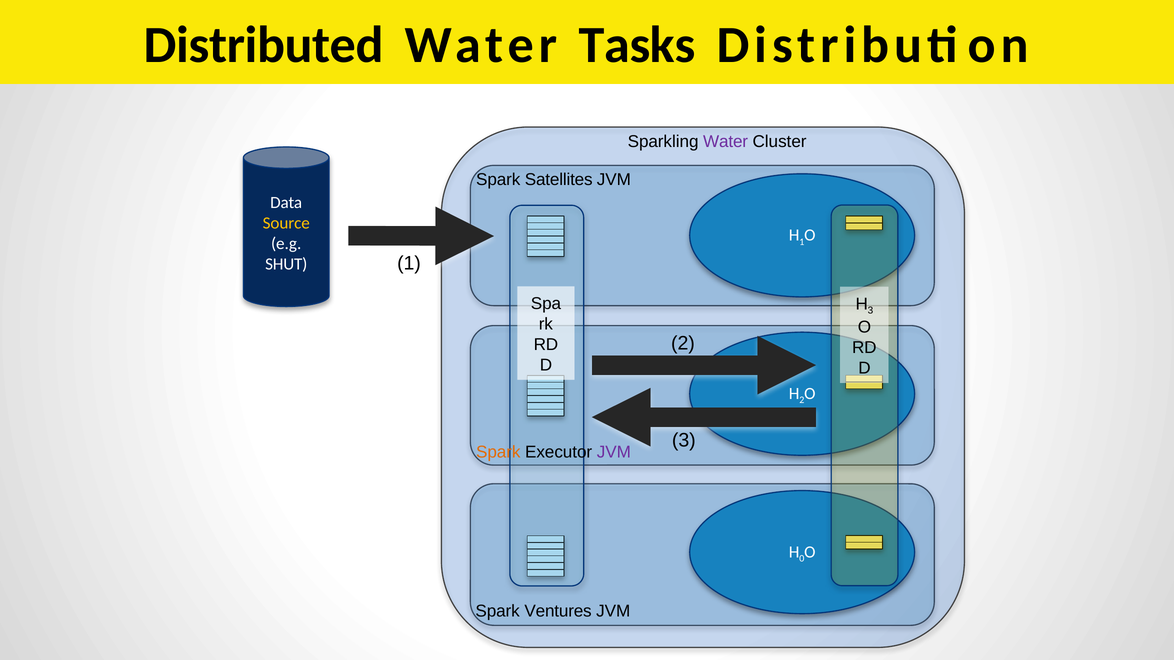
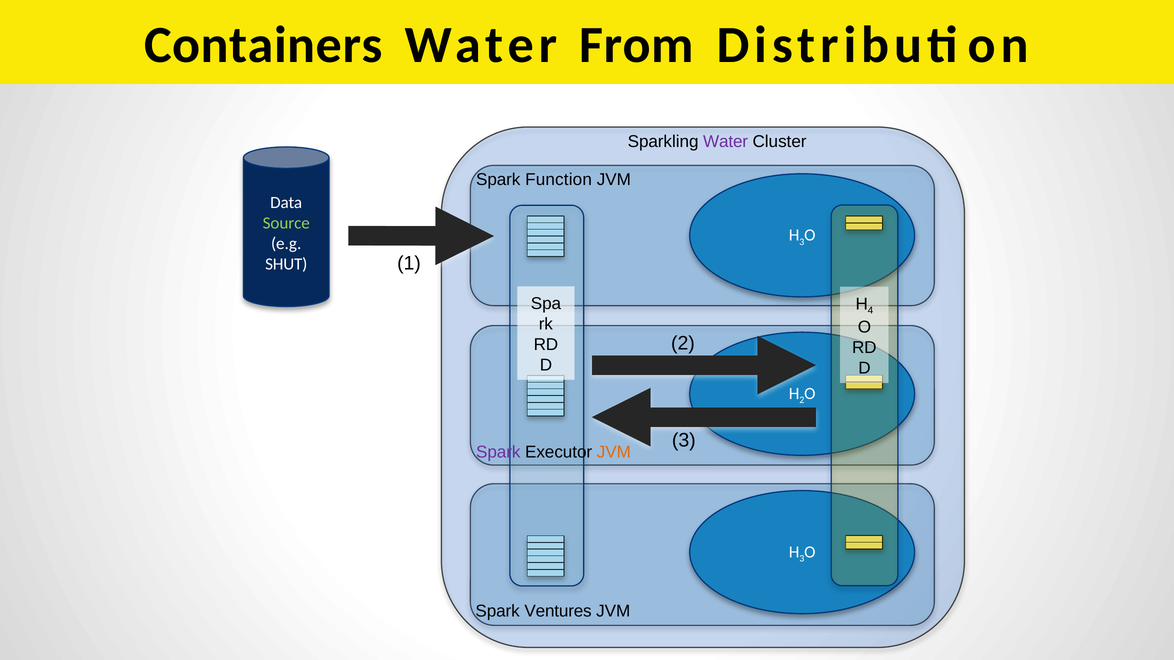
Distributed: Distributed -> Containers (263, 45)
Tasks: Tasks -> From (637, 45)
Satellites: Satellites -> Function (559, 180)
Source colour: yellow -> light green (286, 223)
1: 1 -> 3 (802, 242)
3: 3 -> 4 (870, 311)
Spark colour: orange -> purple (498, 452)
JVM colour: purple -> orange (614, 452)
0: 0 -> 3 (802, 559)
